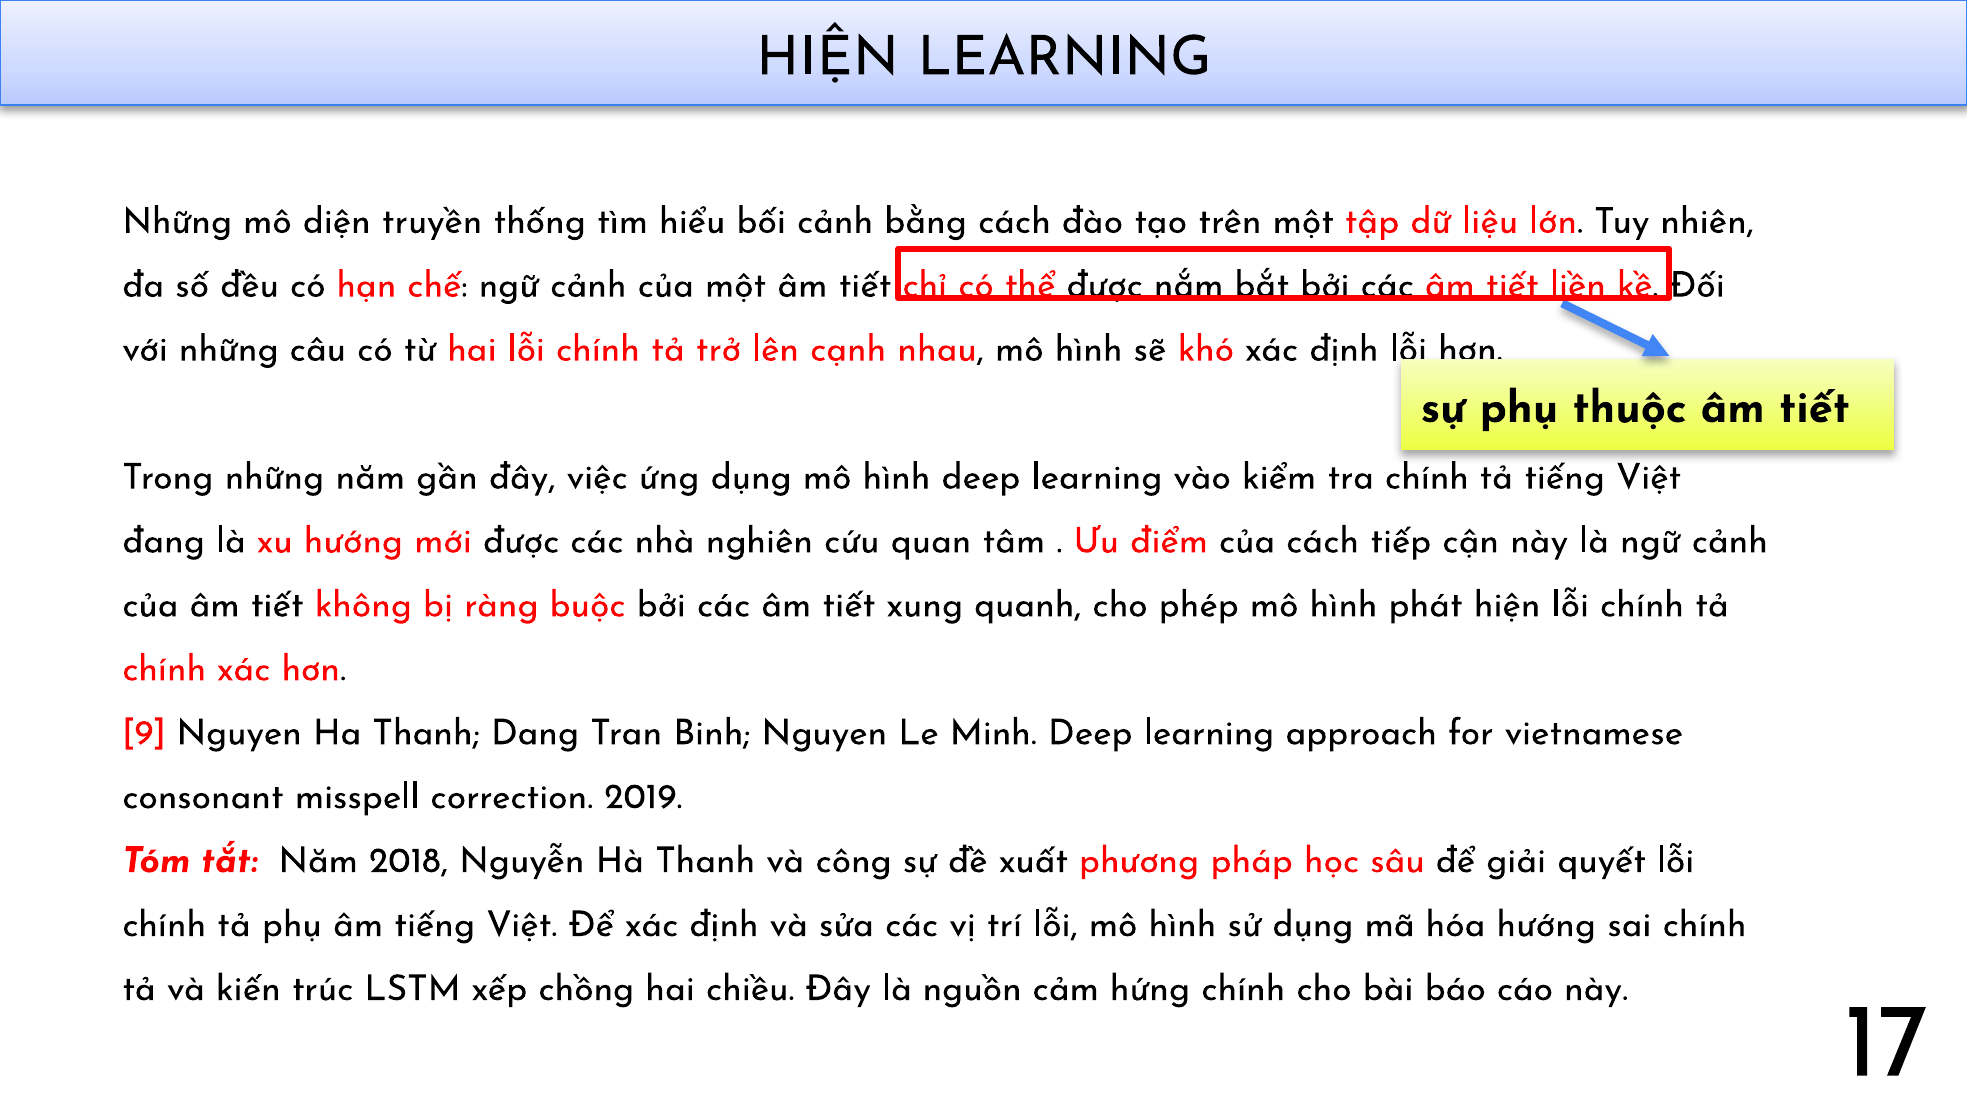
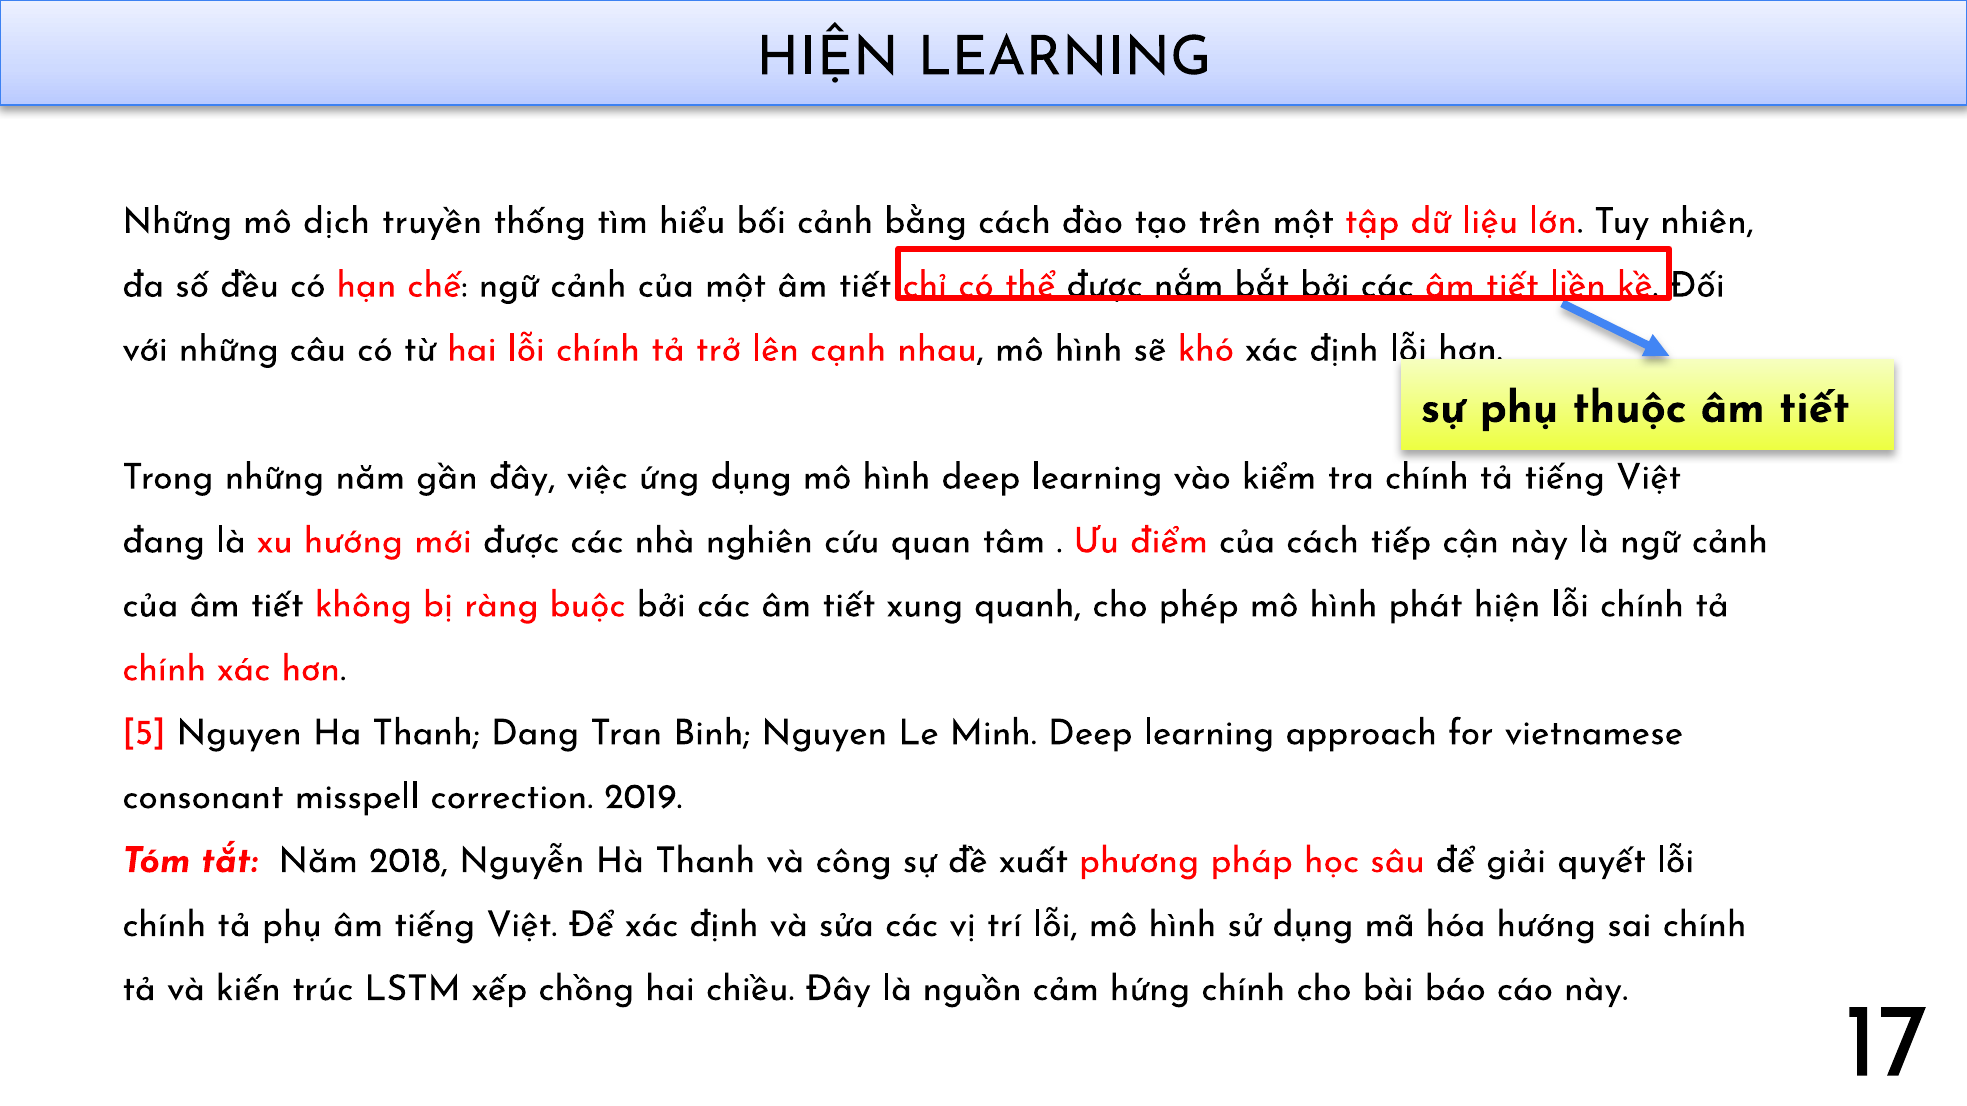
diện: diện -> dịch (336, 221)
9: 9 -> 5 (144, 733)
